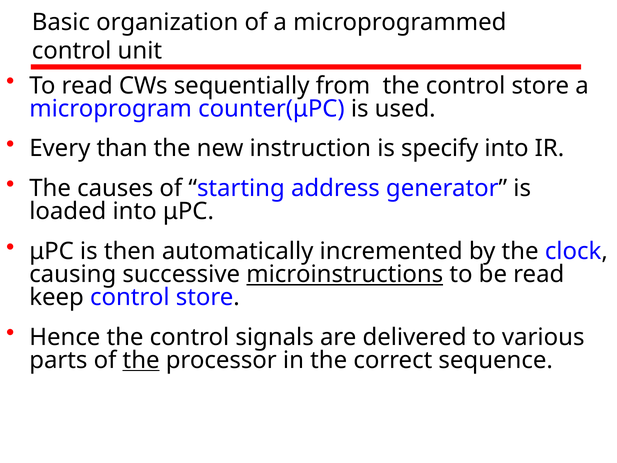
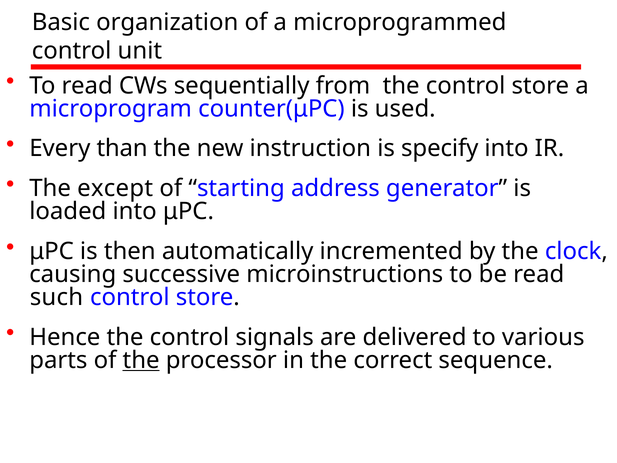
causes: causes -> except (115, 188)
microinstructions underline: present -> none (345, 274)
keep: keep -> such (56, 297)
